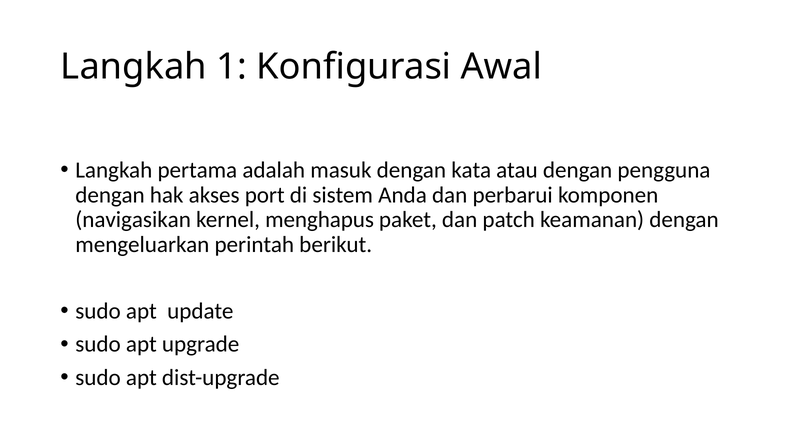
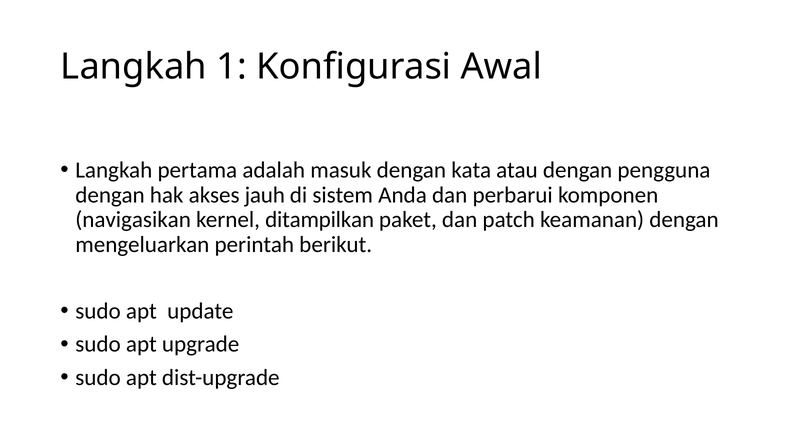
port: port -> jauh (265, 195)
menghapus: menghapus -> ditampilkan (320, 220)
